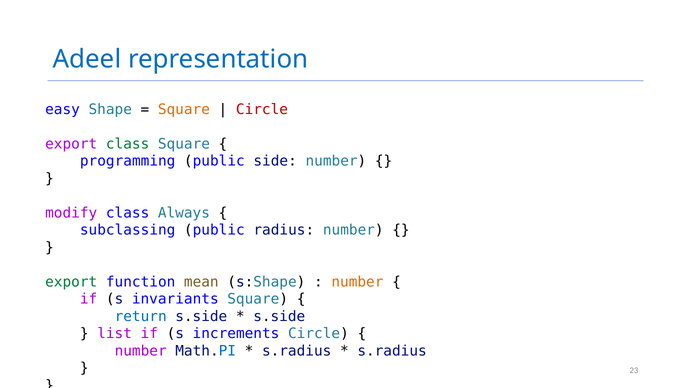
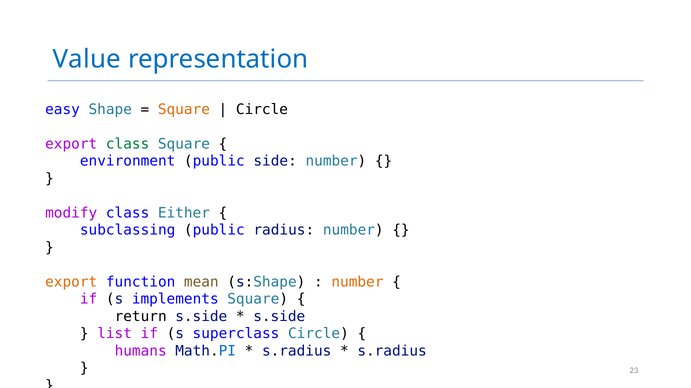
Adeel: Adeel -> Value (87, 59)
Circle colour: red -> black (262, 110)
programming: programming -> environment (128, 161)
Always: Always -> Either (184, 213)
export colour: green -> orange (71, 282)
invariants: invariants -> implements (175, 300)
return colour: blue -> black (141, 317)
increments: increments -> superclass (236, 334)
number: number -> humans (141, 351)
